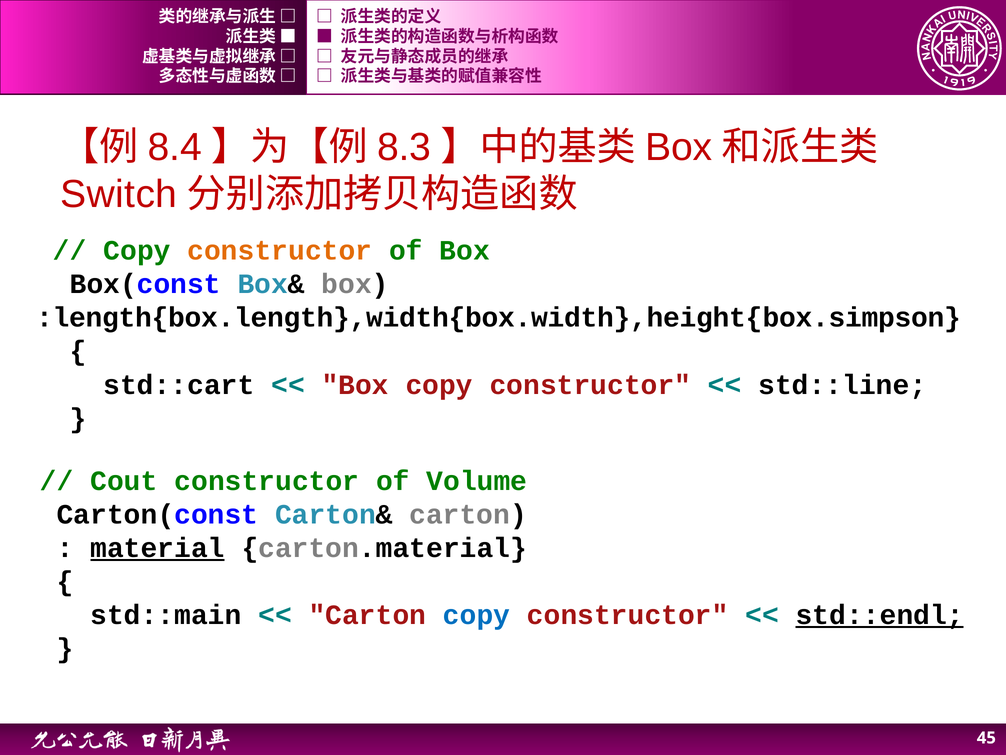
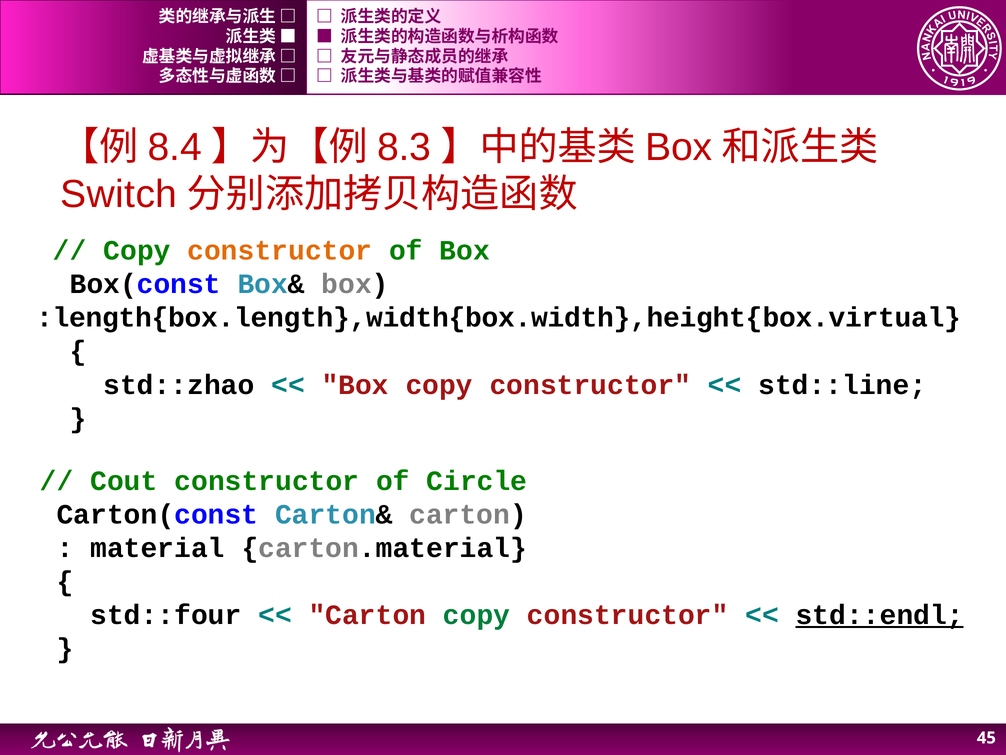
:length{box.length},width{box.width},height{box.simpson: :length{box.length},width{box.width},height{box.simpson -> :length{box.length},width{box.width},height{box.virtual (499, 317)
std::cart: std::cart -> std::zhao (179, 385)
Volume: Volume -> Circle (477, 480)
material underline: present -> none (157, 548)
std::main: std::main -> std::four (166, 615)
copy colour: blue -> green (477, 615)
